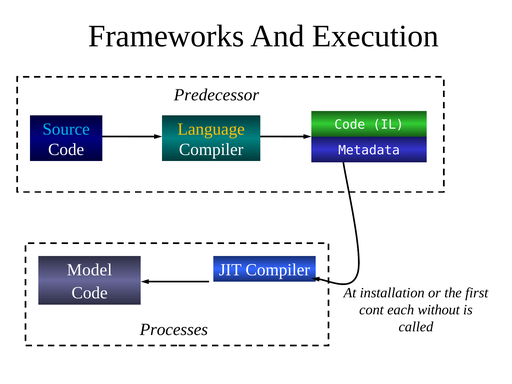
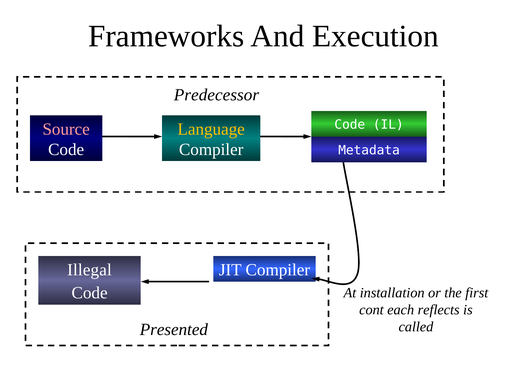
Source colour: light blue -> pink (66, 129)
Model: Model -> Illegal (89, 270)
without: without -> reflects (439, 310)
Processes: Processes -> Presented (174, 330)
